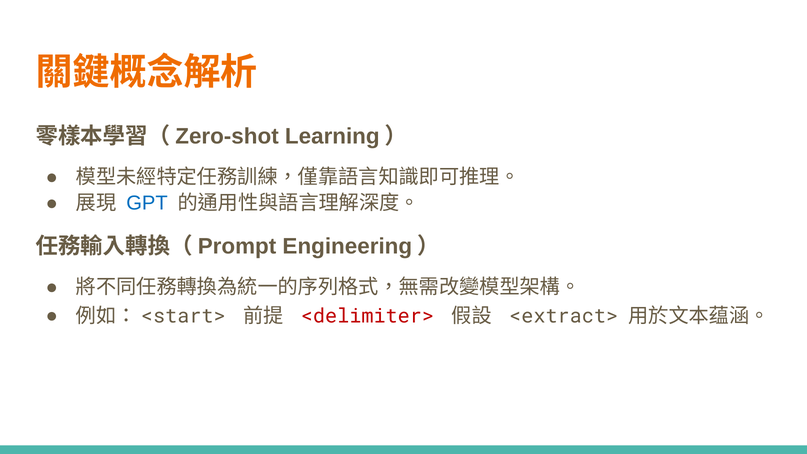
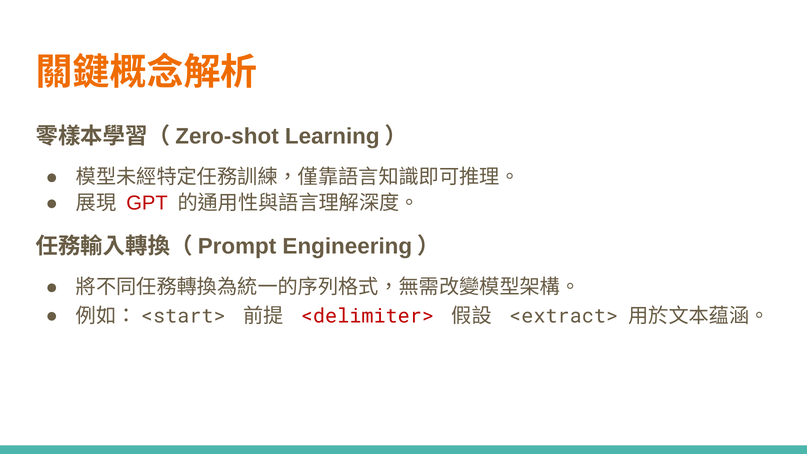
GPT colour: blue -> red (147, 203)
